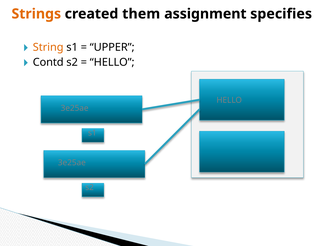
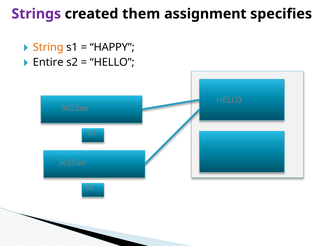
Strings colour: orange -> purple (36, 14)
UPPER: UPPER -> HAPPY (112, 47)
Contd: Contd -> Entire (48, 62)
